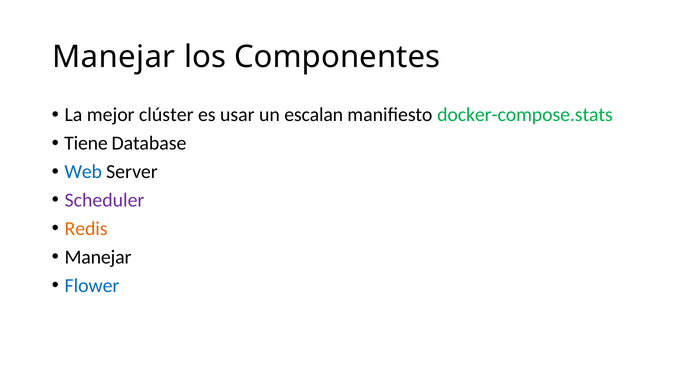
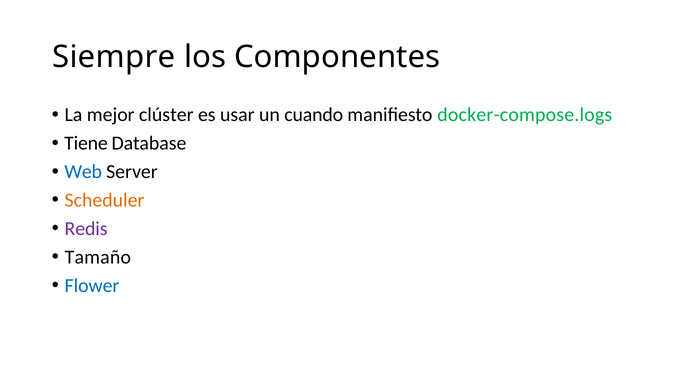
Manejar: Manejar -> Siempre (114, 57)
escalan: escalan -> cuando (314, 115)
docker-compose.stats: docker-compose.stats -> docker-compose.logs (525, 115)
Scheduler colour: purple -> orange (104, 201)
Redis colour: orange -> purple (86, 229)
Manejar: Manejar -> Tamaño (98, 258)
